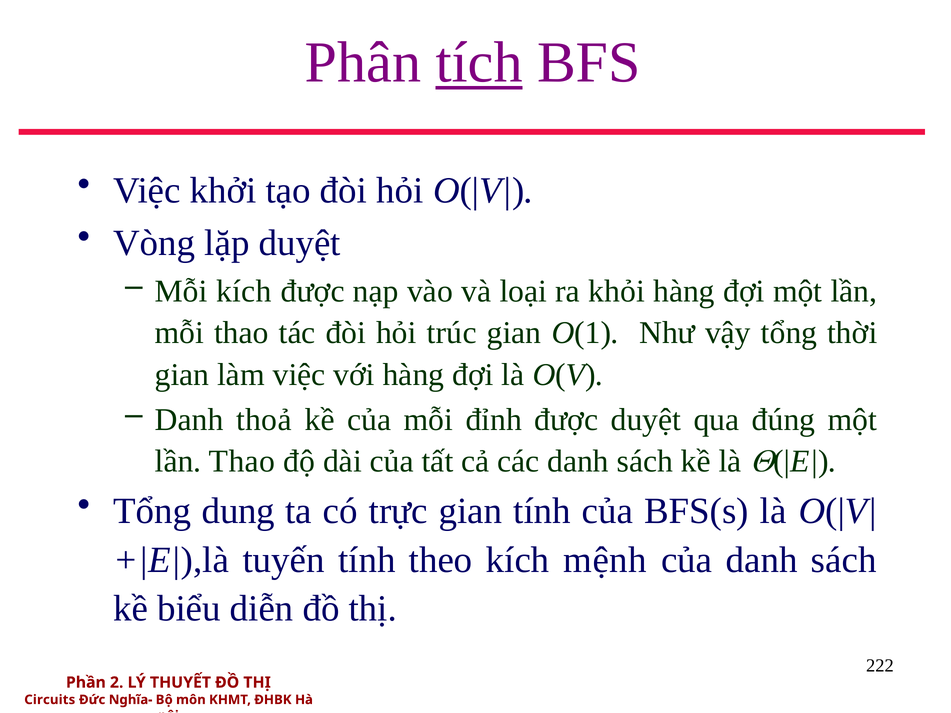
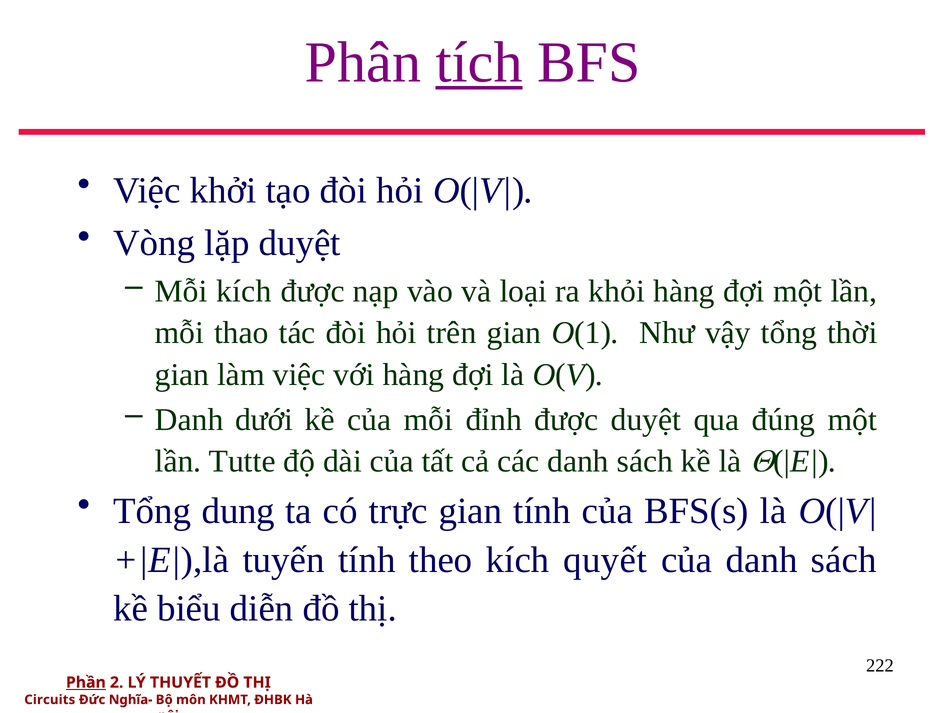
trúc: trúc -> trên (452, 333)
thoả: thoả -> dưới (264, 420)
lần Thao: Thao -> Tutte (242, 462)
mệnh: mệnh -> quyết (605, 560)
Phần underline: none -> present (86, 683)
